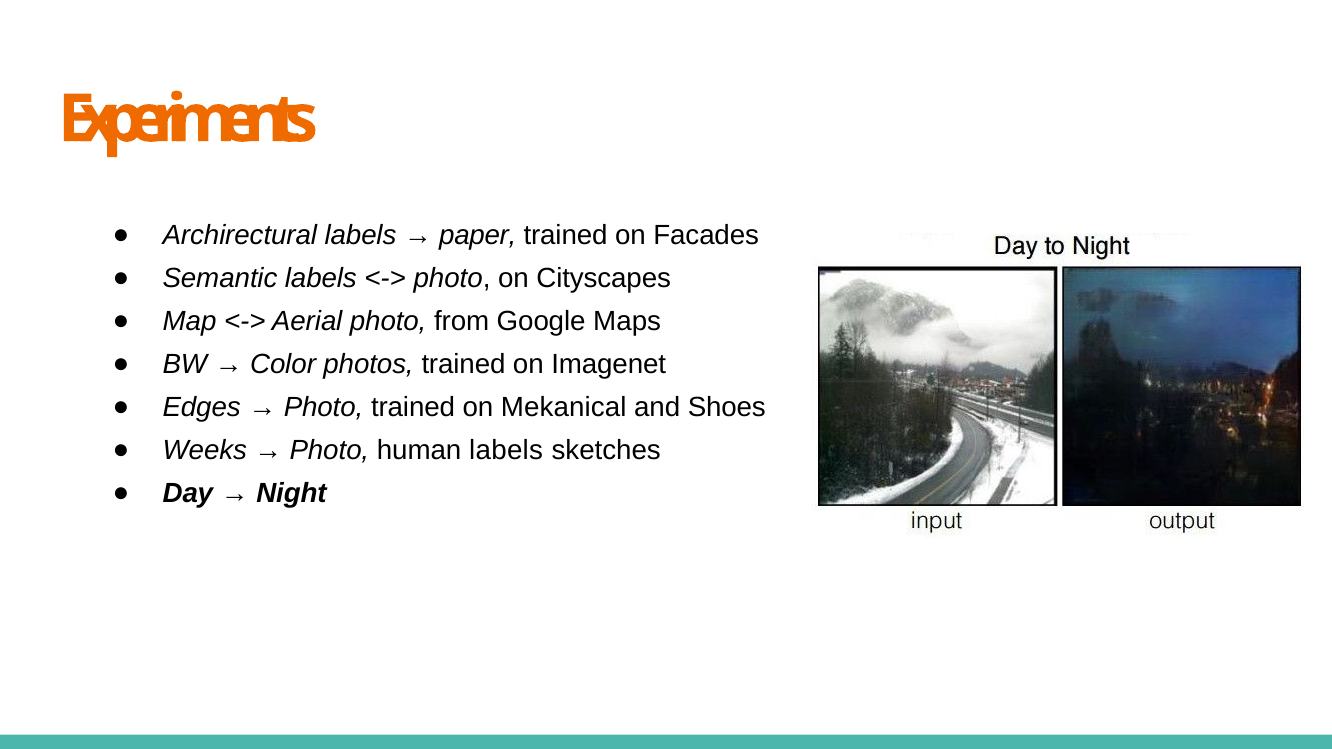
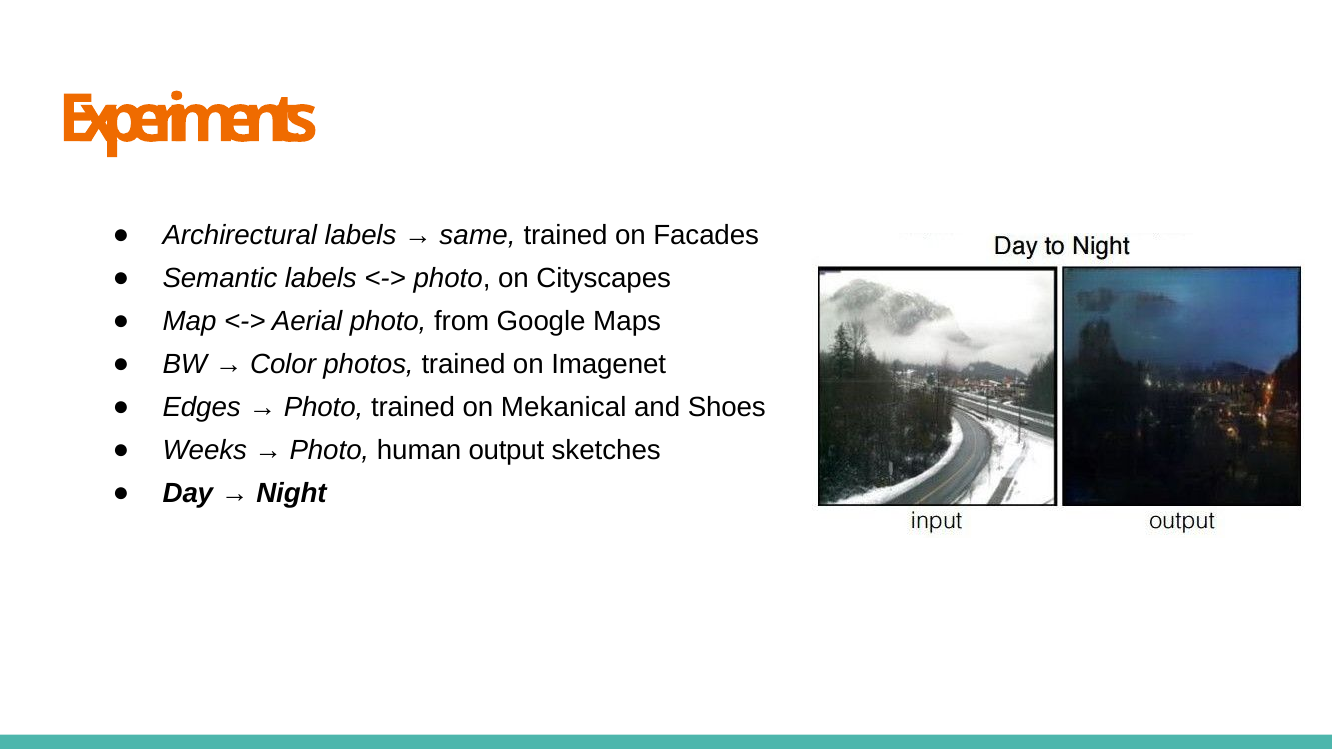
paper: paper -> same (478, 236)
human labels: labels -> output (506, 451)
